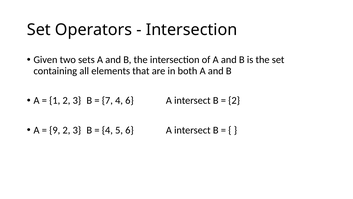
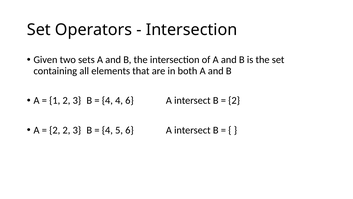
7: 7 -> 4 (107, 100)
9: 9 -> 2 (55, 130)
